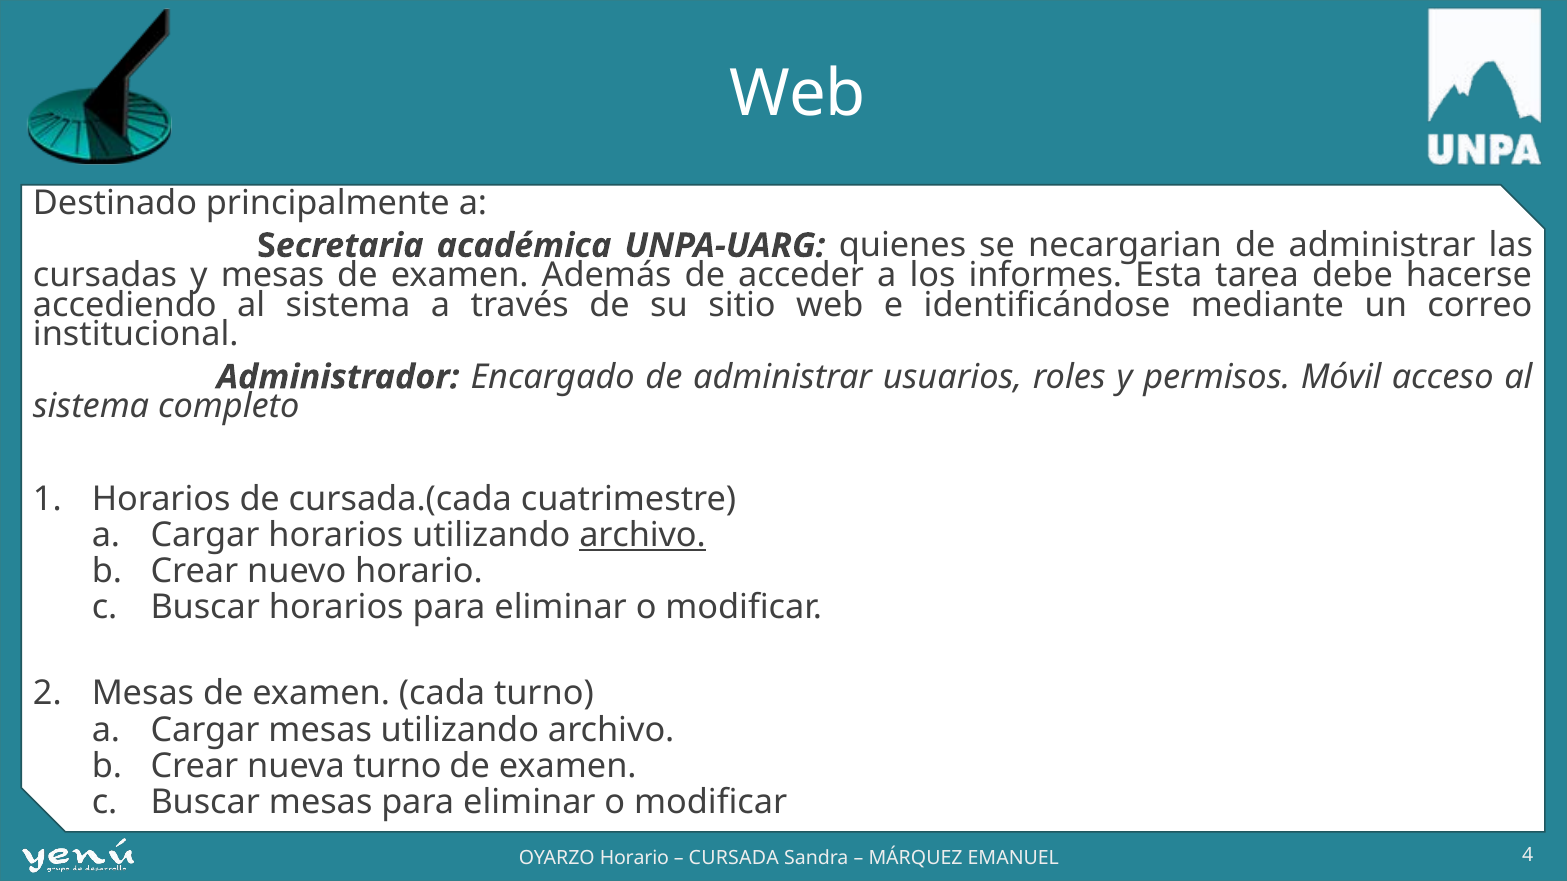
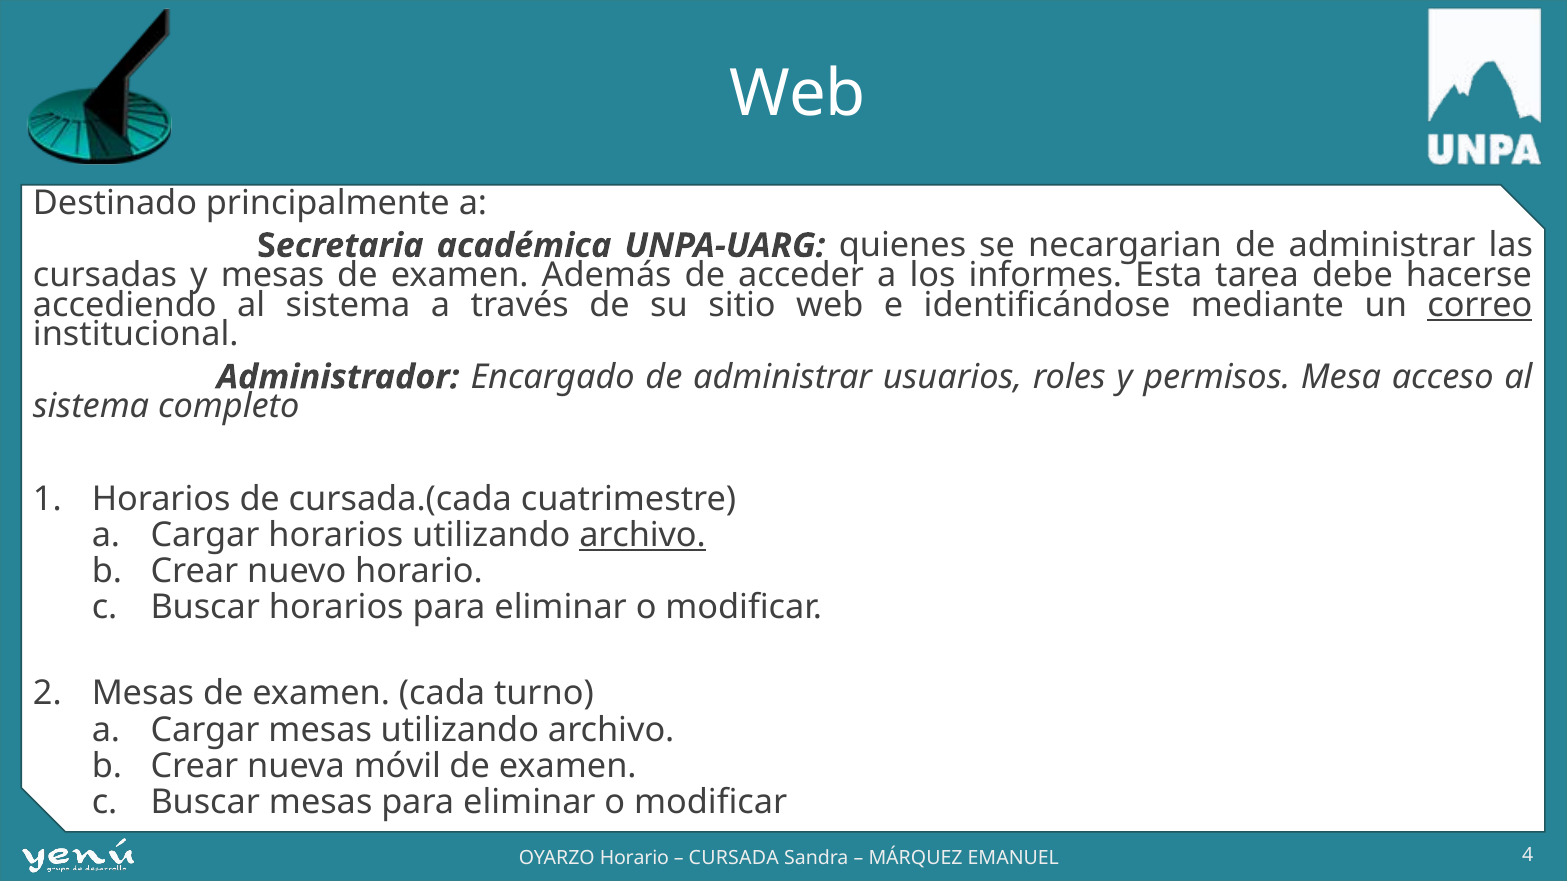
correo underline: none -> present (1480, 305)
Móvil: Móvil -> Mesa (1341, 377)
nueva turno: turno -> móvil (397, 766)
